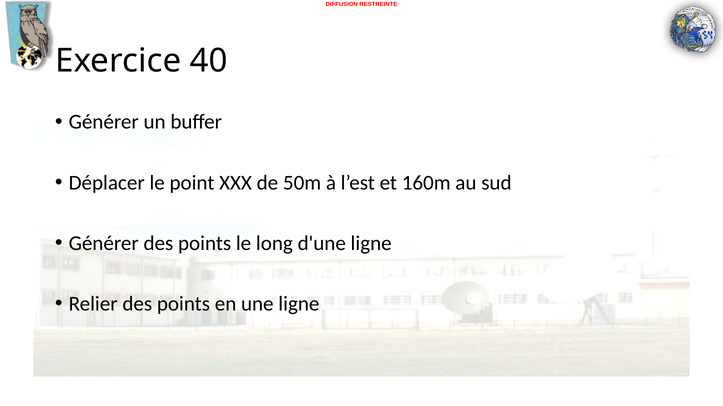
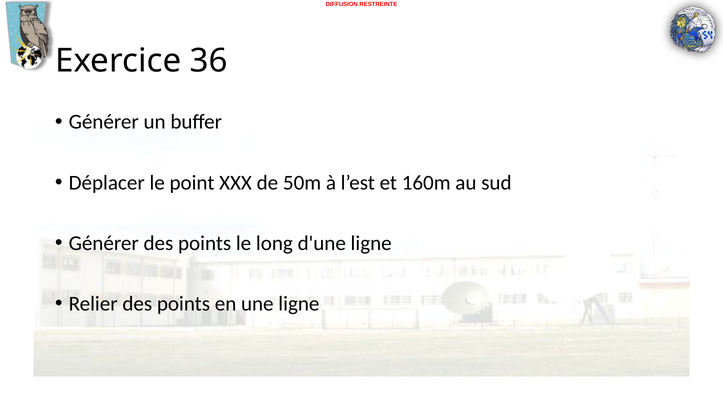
40: 40 -> 36 (209, 61)
